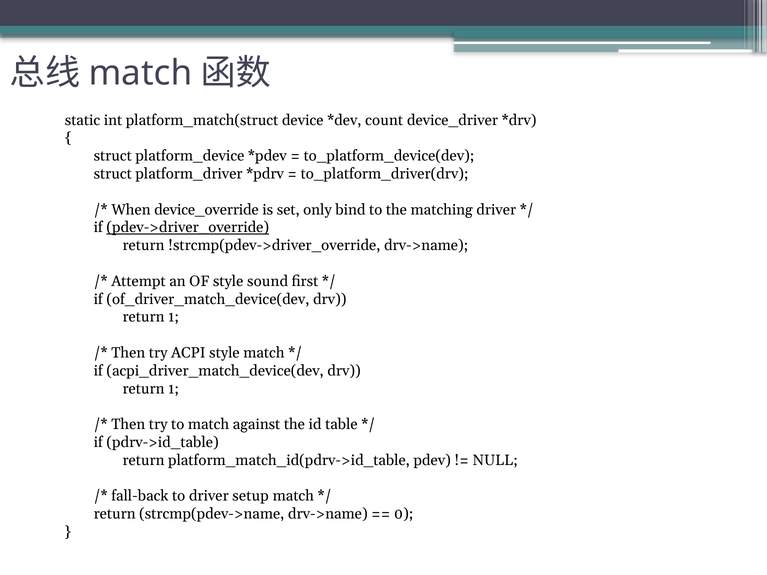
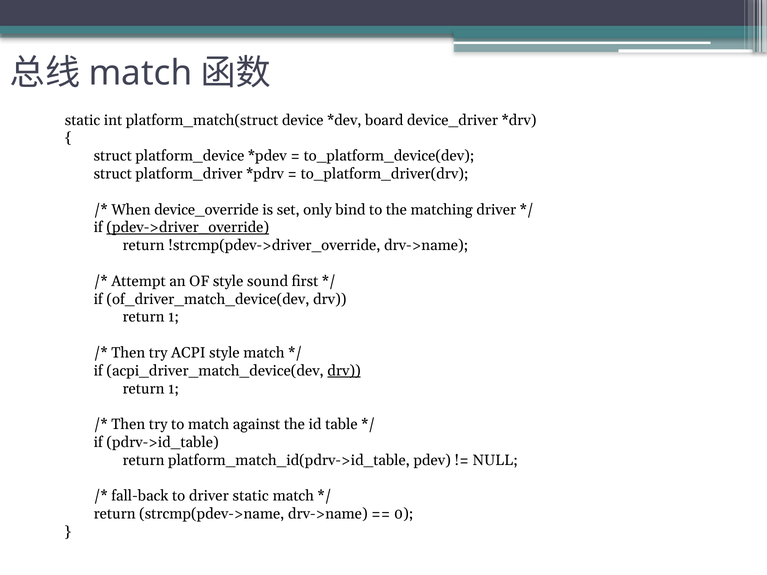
count: count -> board (384, 120)
drv underline: none -> present (344, 371)
driver setup: setup -> static (251, 496)
